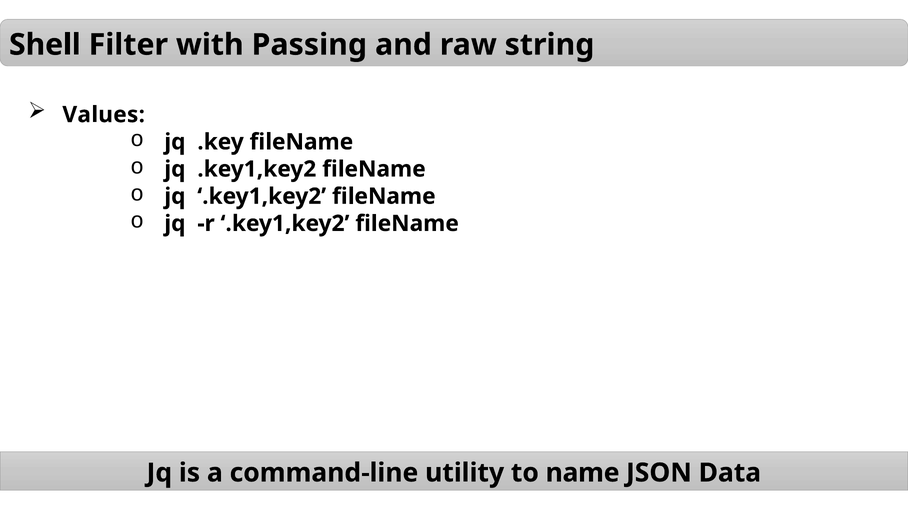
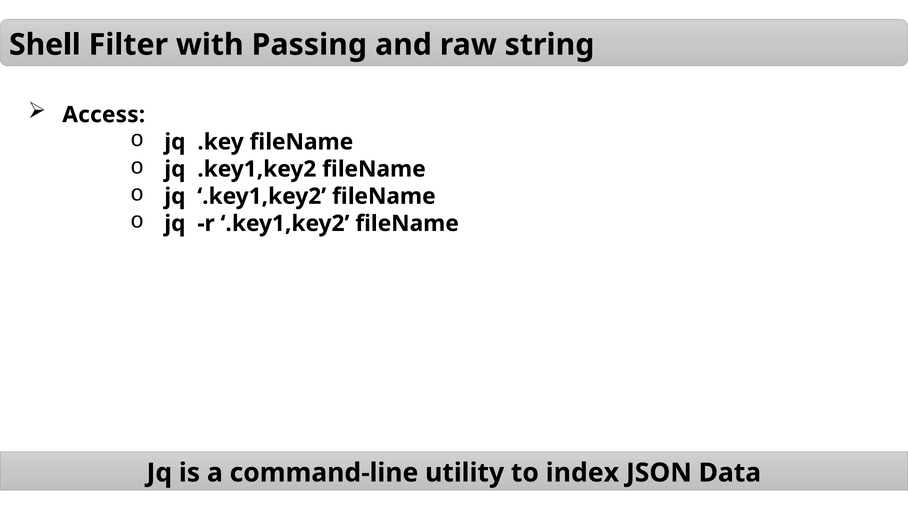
Values: Values -> Access (104, 115)
name: name -> index (582, 473)
